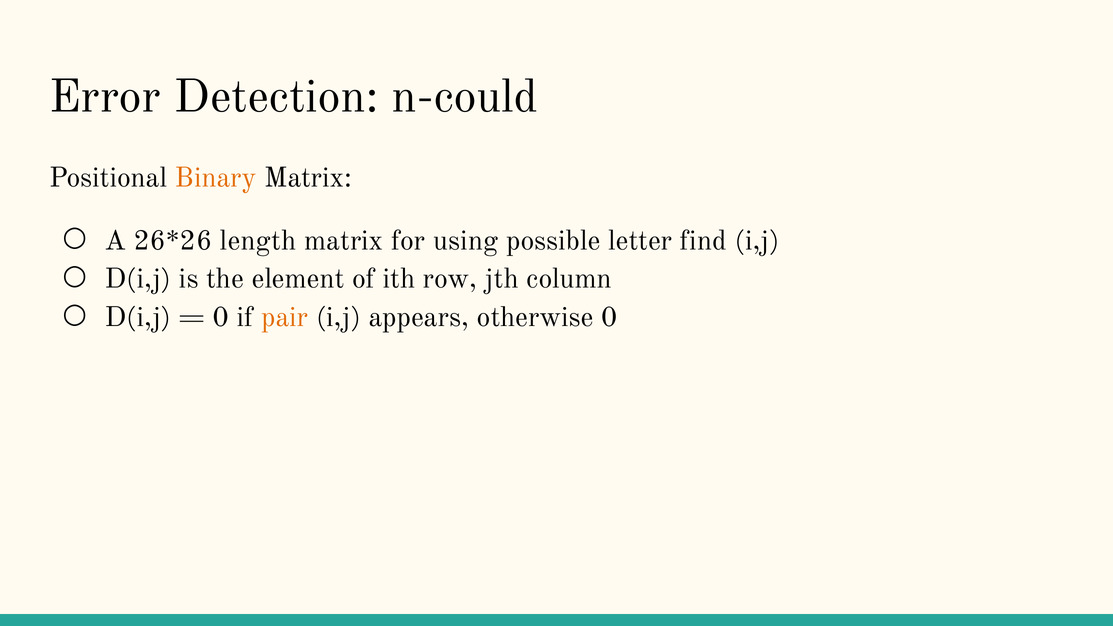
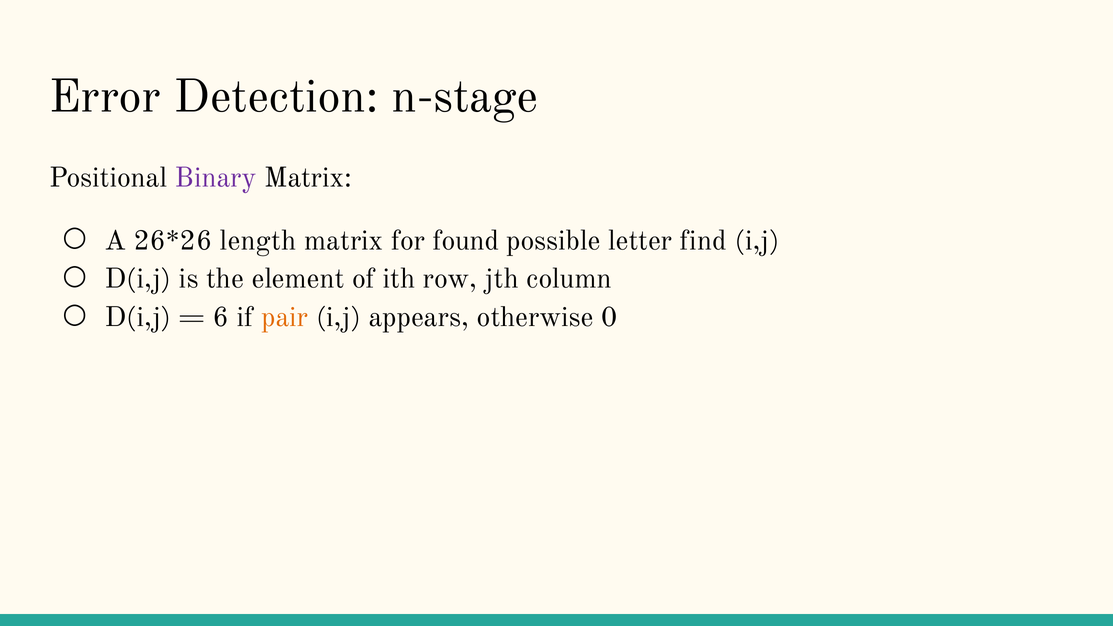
n-could: n-could -> n-stage (465, 96)
Binary colour: orange -> purple (216, 177)
using: using -> found (466, 240)
0: 0 -> 6 (221, 317)
